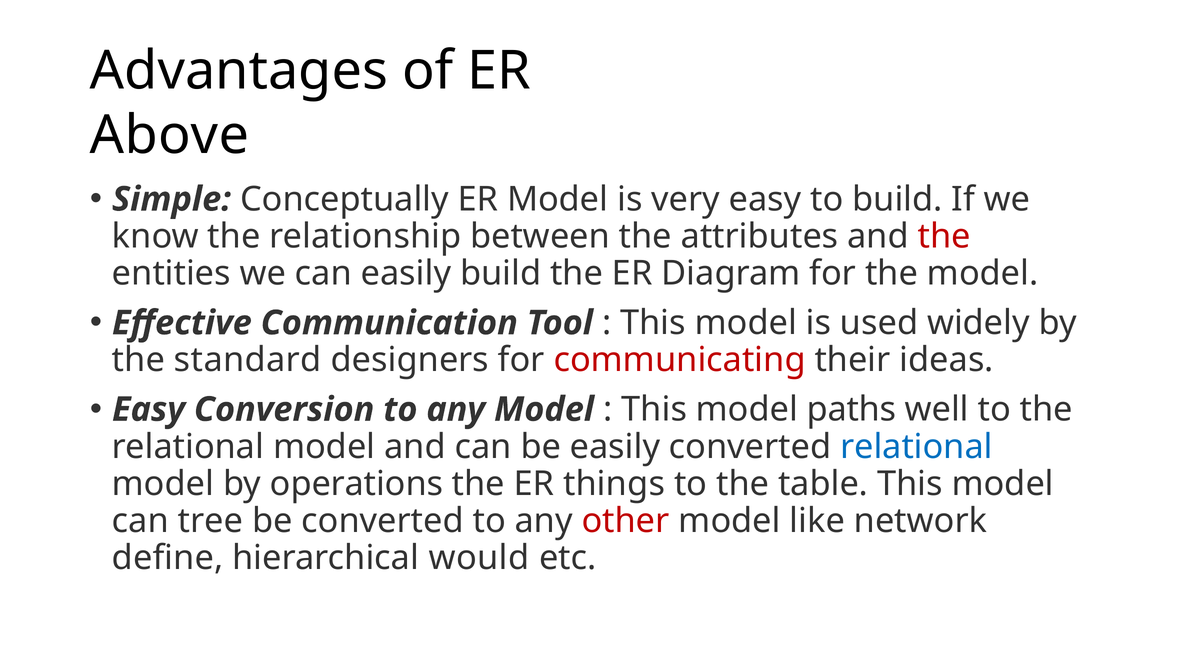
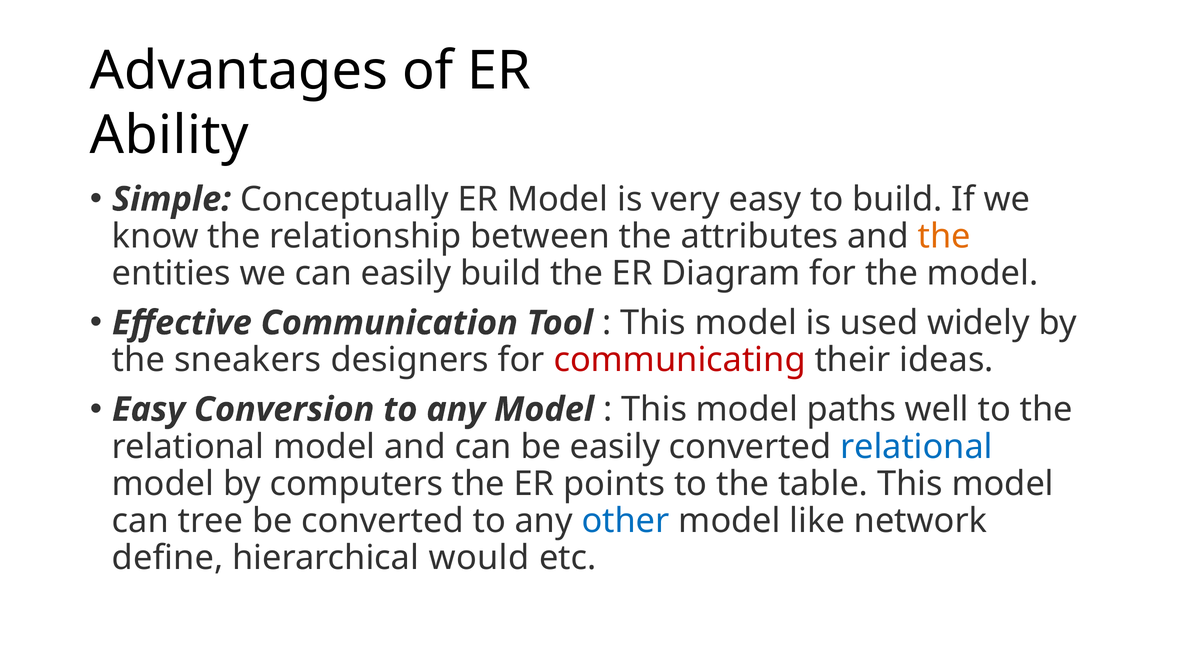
Above: Above -> Ability (169, 136)
the colour: red -> orange (944, 236)
standard: standard -> sneakers (248, 360)
operations: operations -> computers (356, 484)
things: things -> points (614, 484)
other colour: red -> blue (626, 521)
